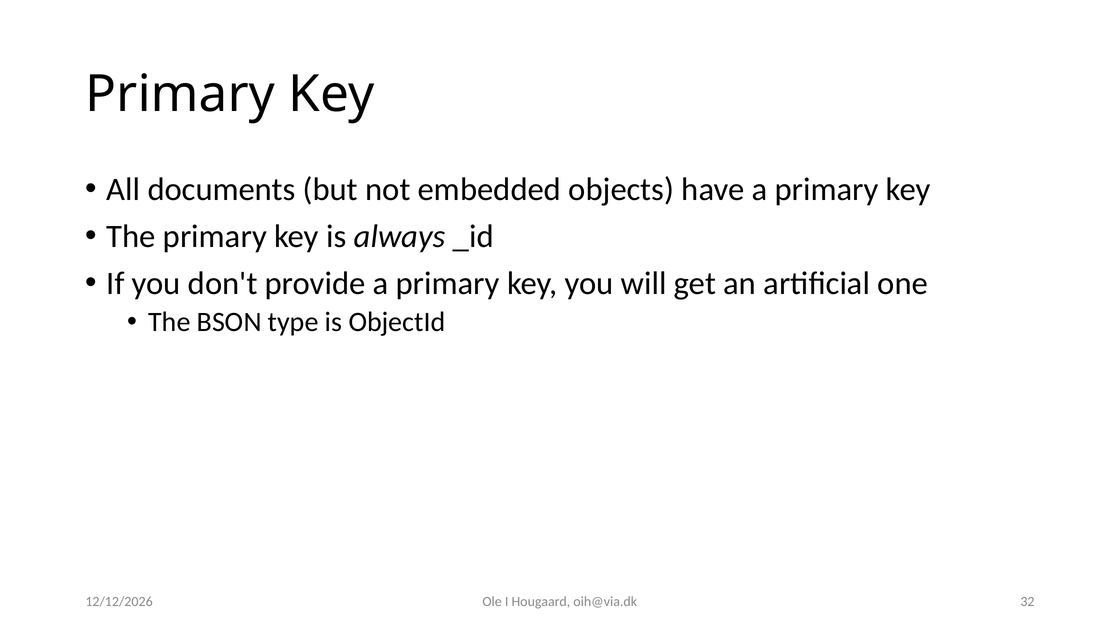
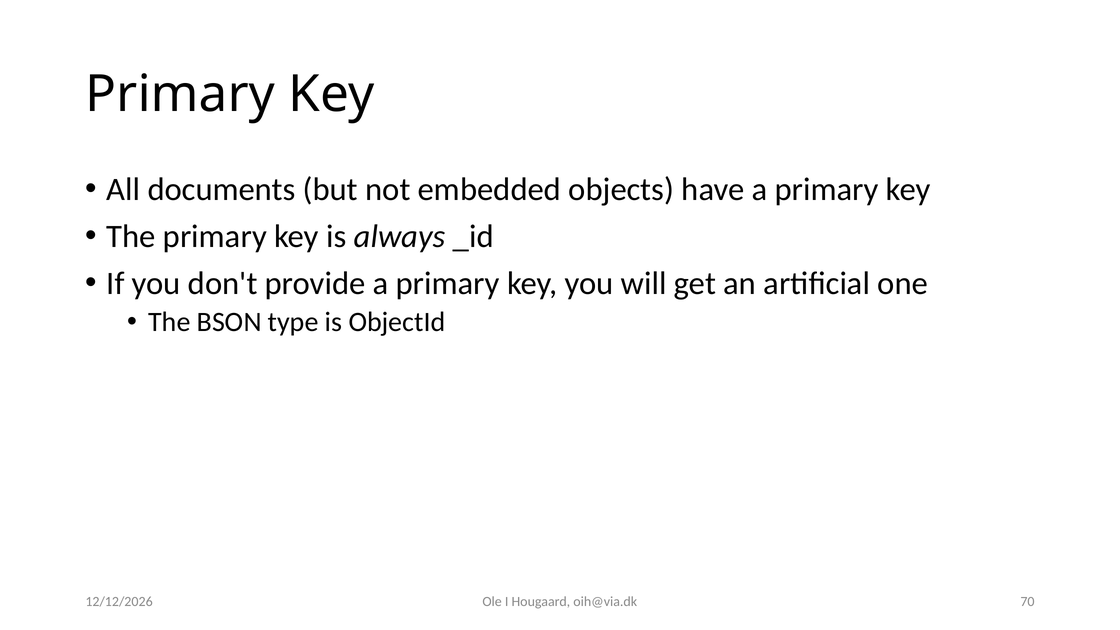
32: 32 -> 70 (1027, 602)
